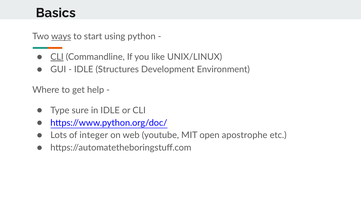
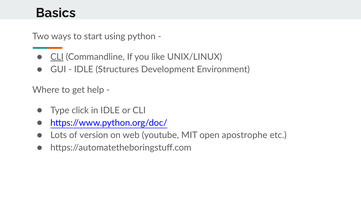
ways underline: present -> none (61, 37)
sure: sure -> click (80, 110)
integer: integer -> version (94, 135)
